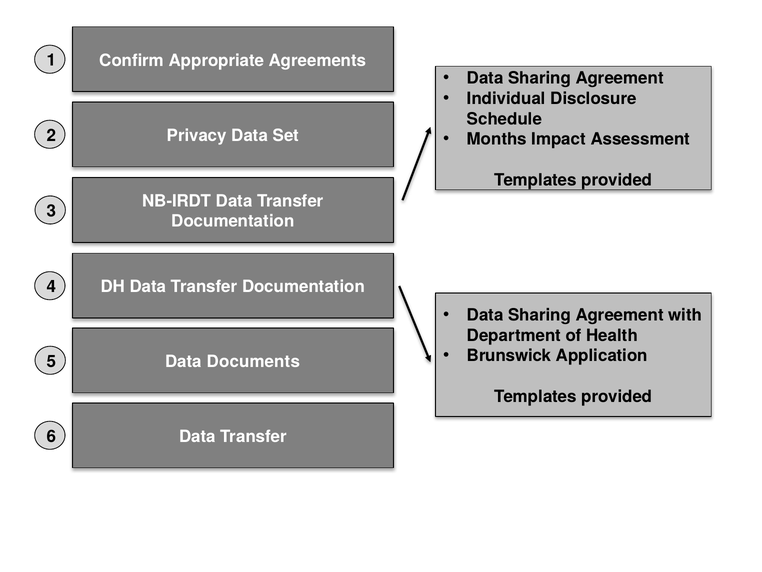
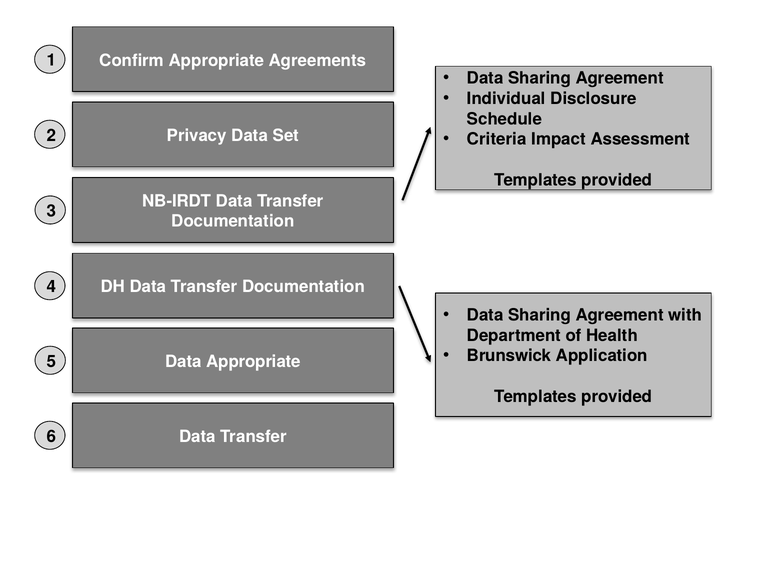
Months: Months -> Criteria (497, 139)
Data Documents: Documents -> Appropriate (254, 361)
